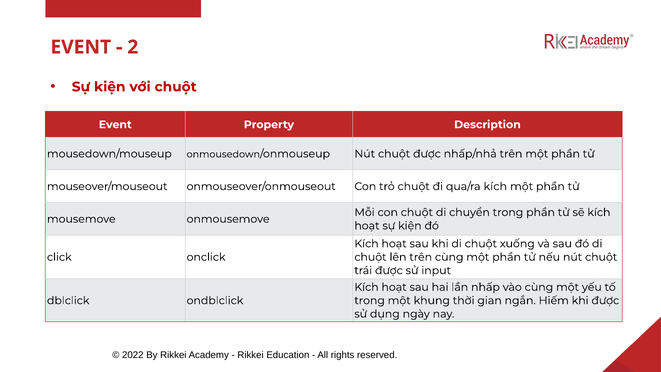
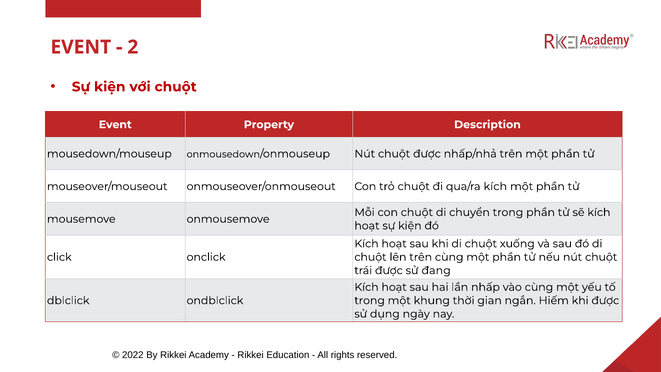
input: input -> đang (436, 270)
